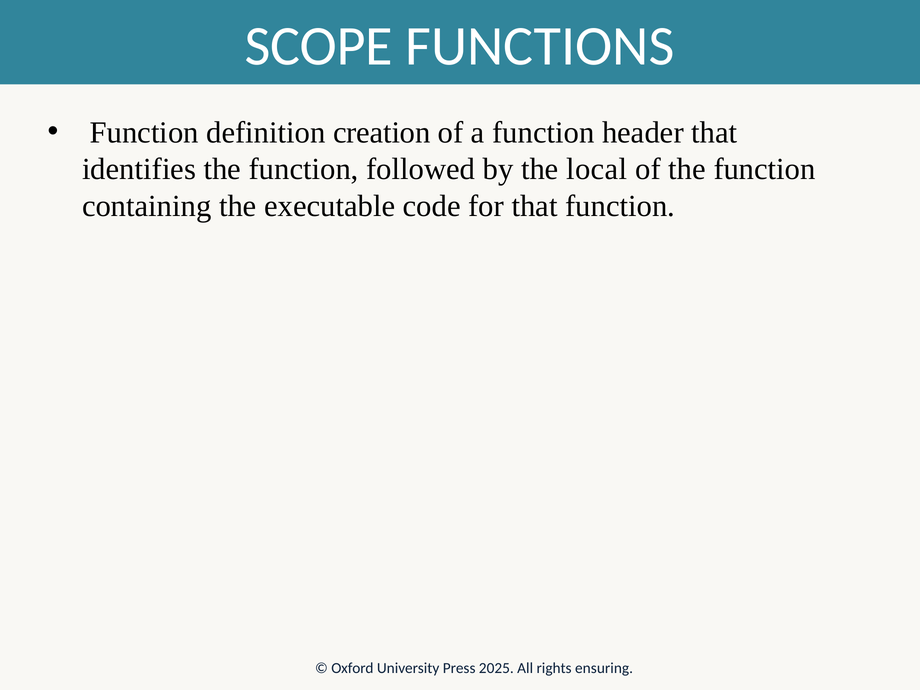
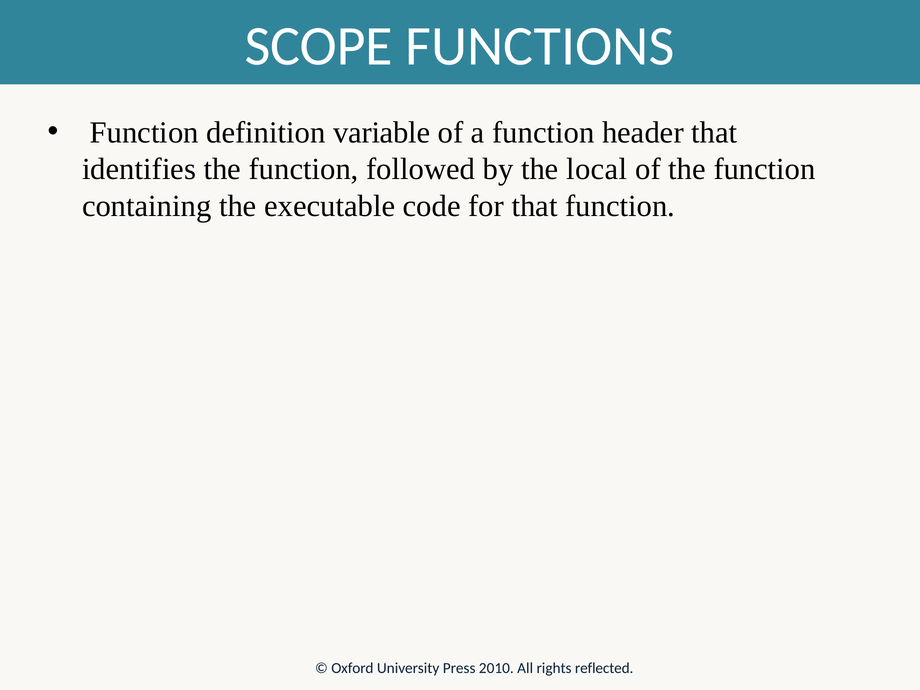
creation: creation -> variable (382, 132)
2025: 2025 -> 2010 (496, 668)
ensuring: ensuring -> reflected (604, 668)
